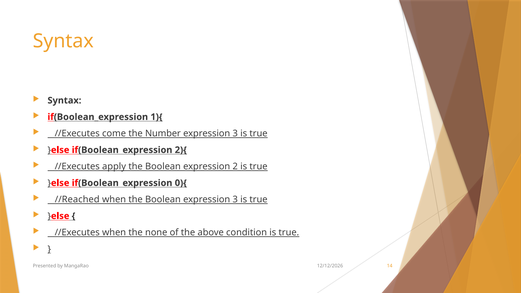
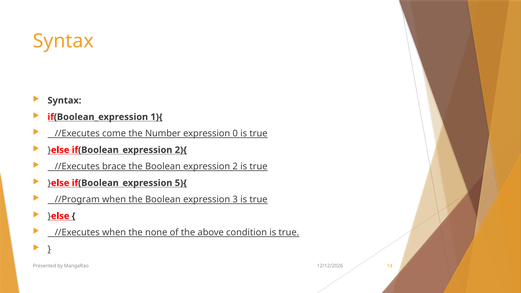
3: 3 -> 0 (235, 133)
apply: apply -> brace (114, 166)
0){: 0){ -> 5){ (181, 183)
//Reached: //Reached -> //Program (77, 200)
